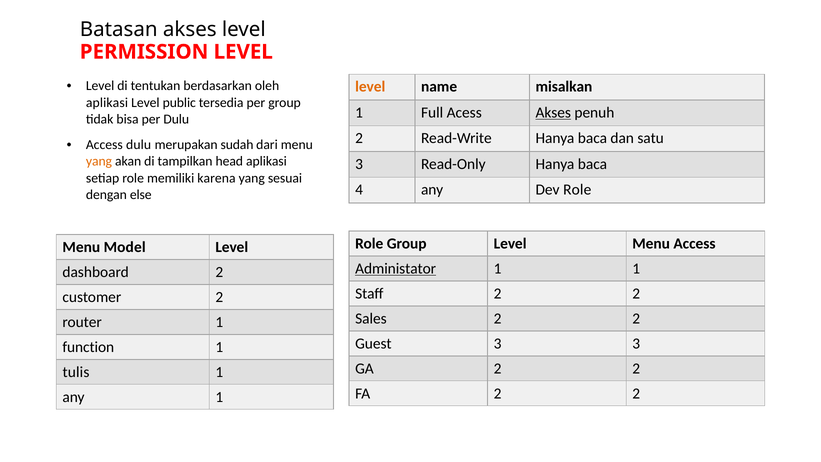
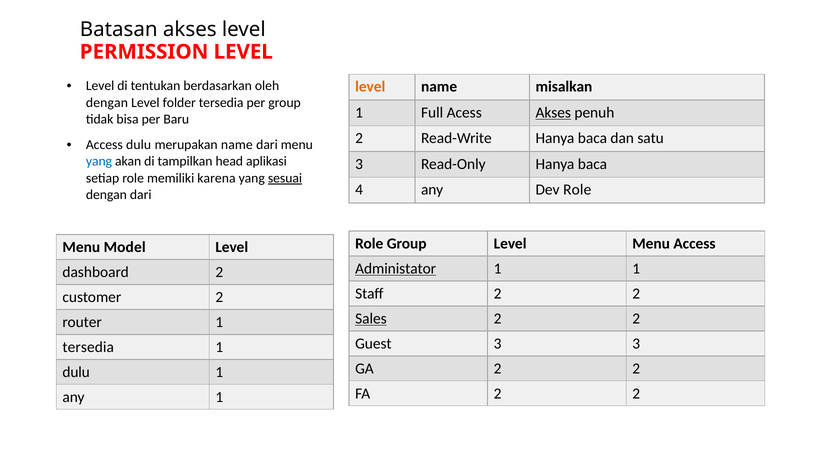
aplikasi: aplikasi -> dengan (107, 102)
public: public -> folder (179, 102)
per Dulu: Dulu -> Baru (176, 119)
merupakan sudah: sudah -> name (237, 145)
yang colour: orange -> blue (99, 161)
sesuai underline: none -> present (285, 178)
dengan else: else -> dari (141, 195)
Sales underline: none -> present (371, 318)
function: function -> tersedia (88, 347)
tulis: tulis -> dulu (76, 372)
